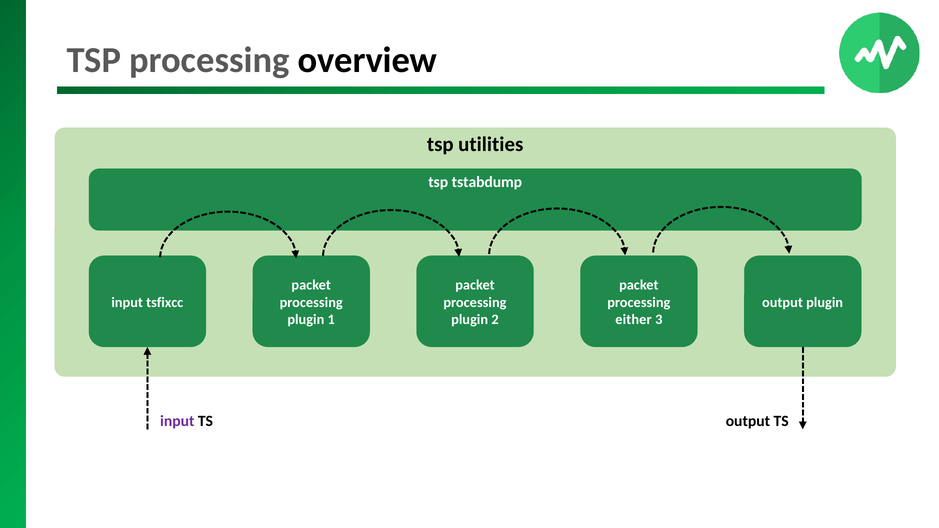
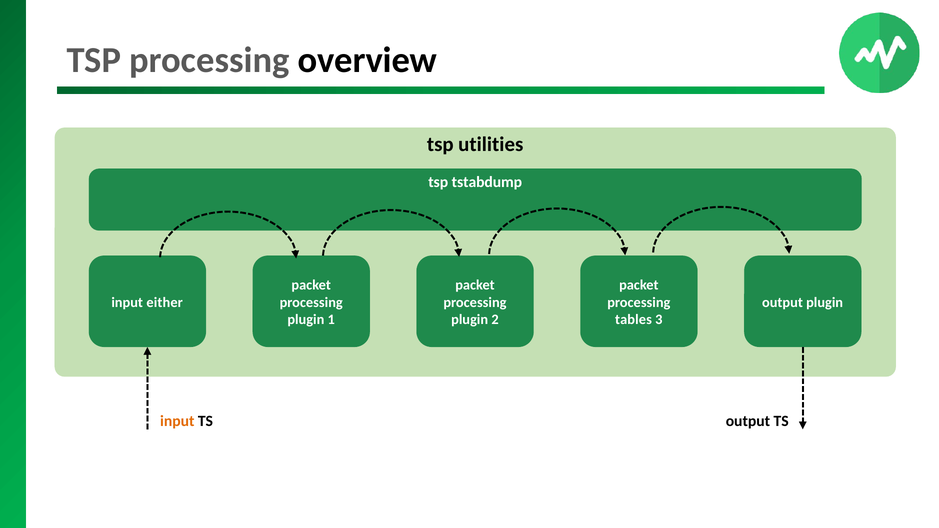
tsfixcc: tsfixcc -> either (165, 302)
either: either -> tables (633, 320)
input colour: purple -> orange (177, 421)
